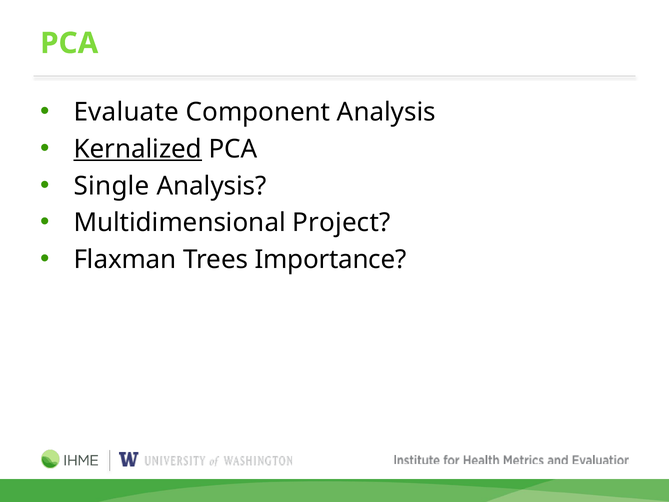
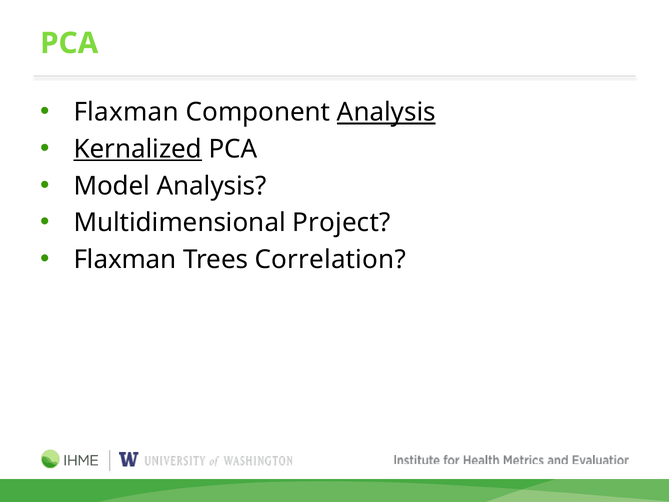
Evaluate: Evaluate -> Flaxman (126, 112)
Analysis underline: none -> present (386, 112)
Single: Single -> Model (112, 186)
Importance: Importance -> Correlation (330, 260)
